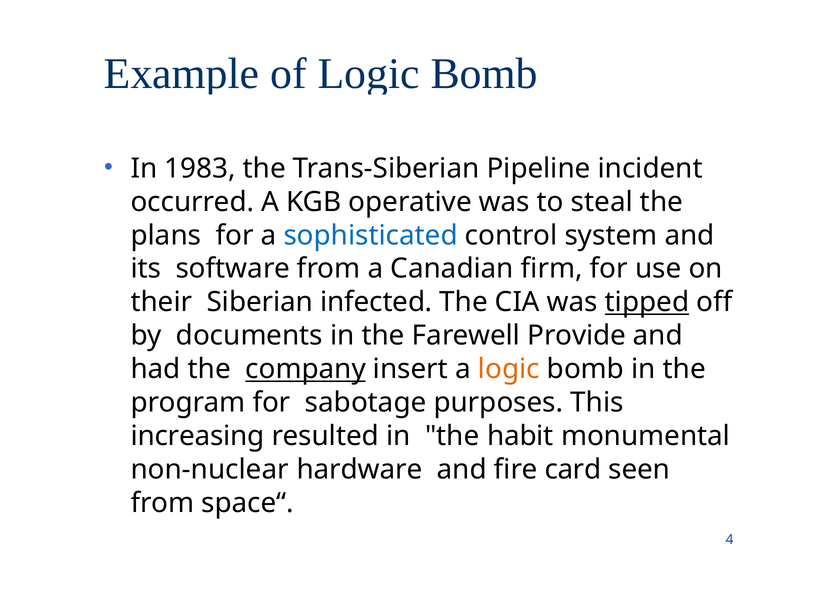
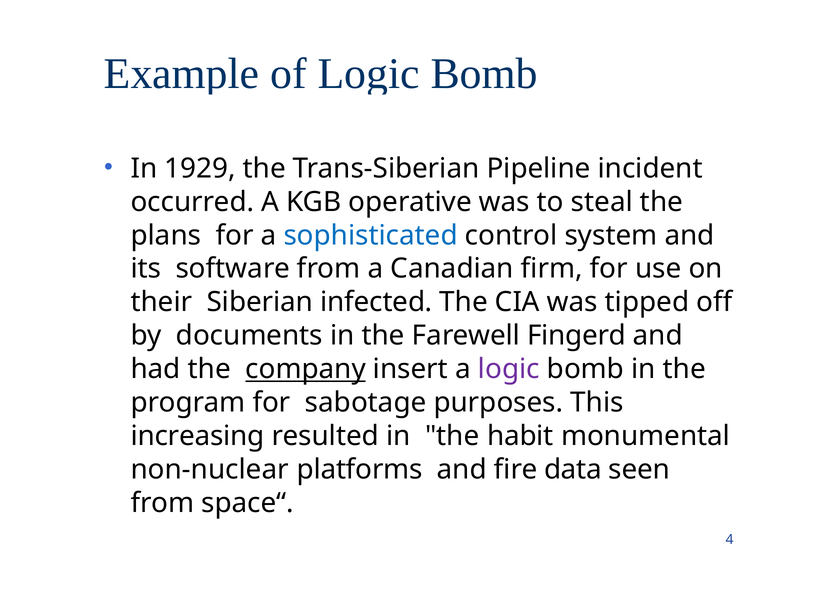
1983: 1983 -> 1929 (200, 168)
tipped underline: present -> none (647, 302)
Provide: Provide -> Fingerd (577, 336)
logic colour: orange -> purple (509, 369)
hardware: hardware -> platforms (360, 470)
card: card -> data (573, 470)
